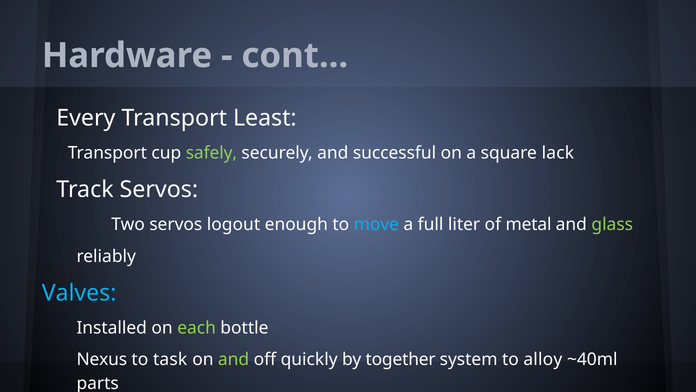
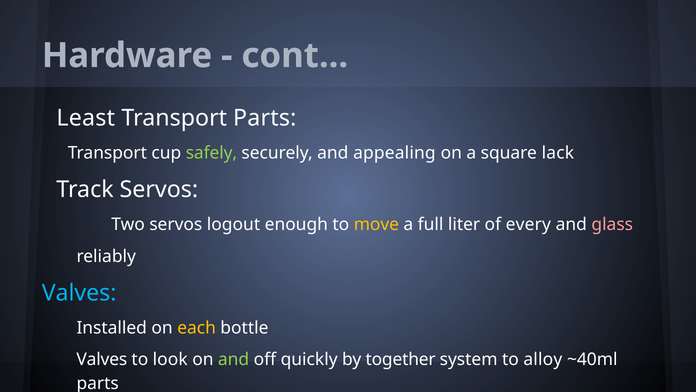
Every: Every -> Least (86, 118)
Transport Least: Least -> Parts (265, 118)
successful: successful -> appealing (394, 153)
move colour: light blue -> yellow (376, 224)
metal: metal -> every (528, 224)
glass colour: light green -> pink (612, 224)
each colour: light green -> yellow (197, 327)
Nexus: Nexus -> Valves (102, 359)
task: task -> look (170, 359)
